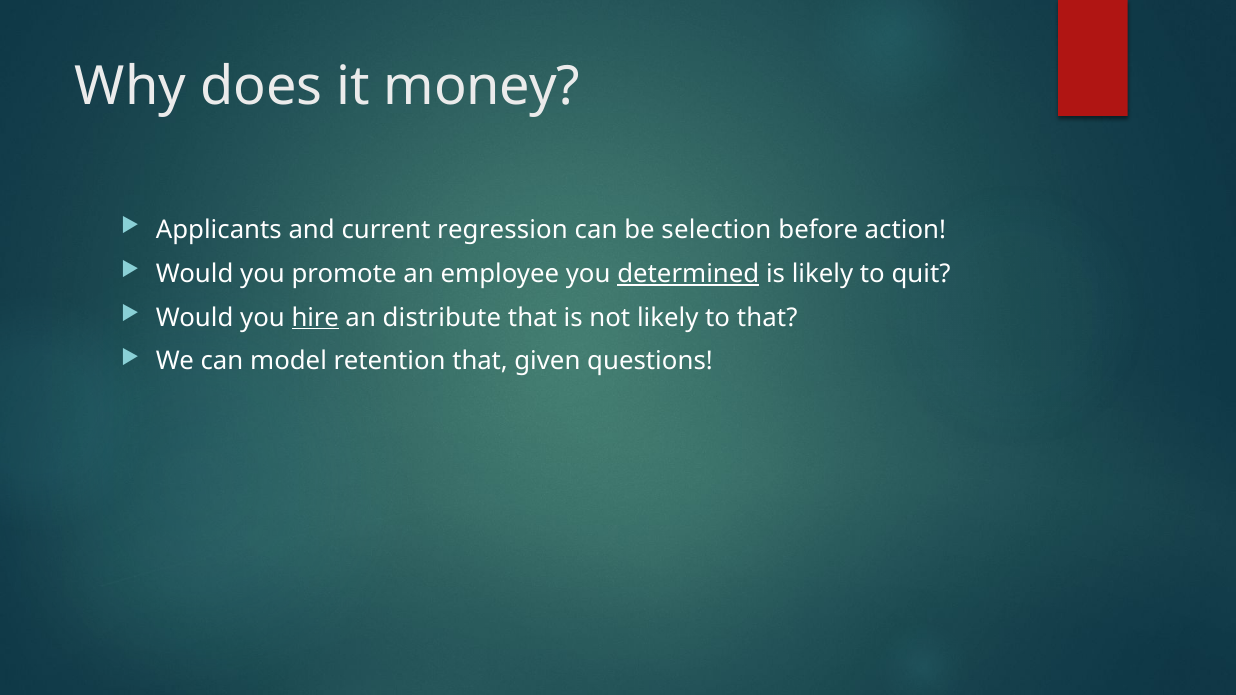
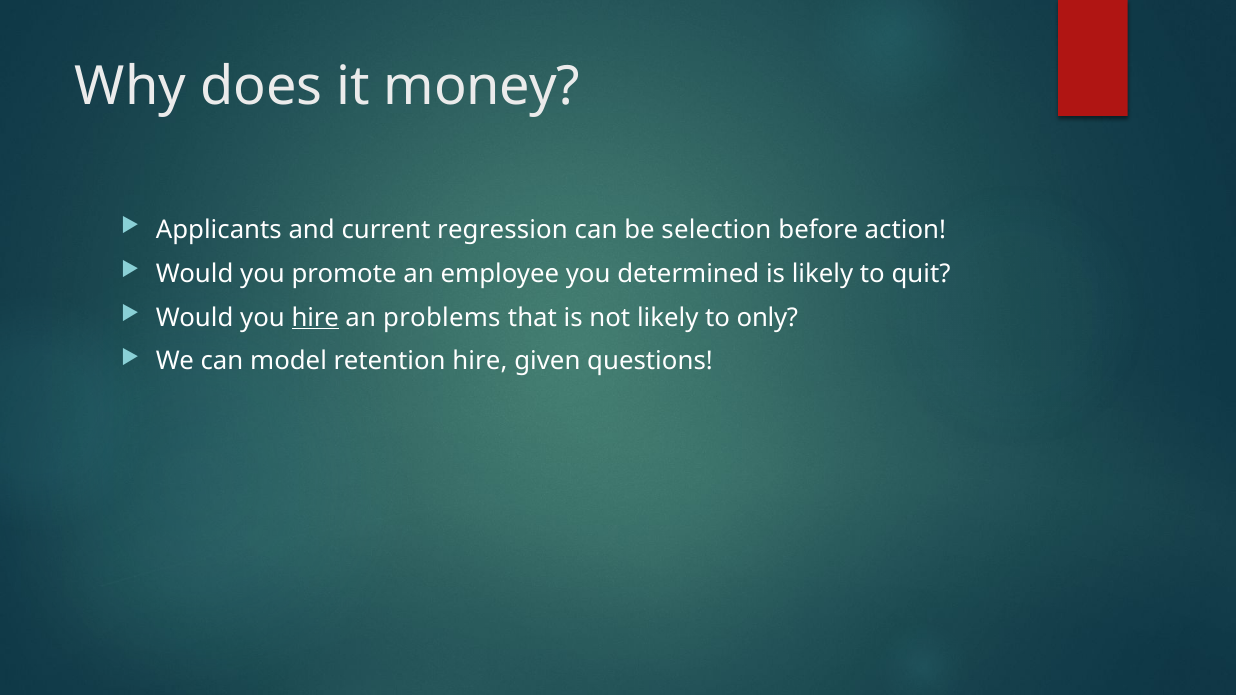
determined underline: present -> none (688, 274)
distribute: distribute -> problems (442, 318)
to that: that -> only (767, 318)
retention that: that -> hire (480, 361)
